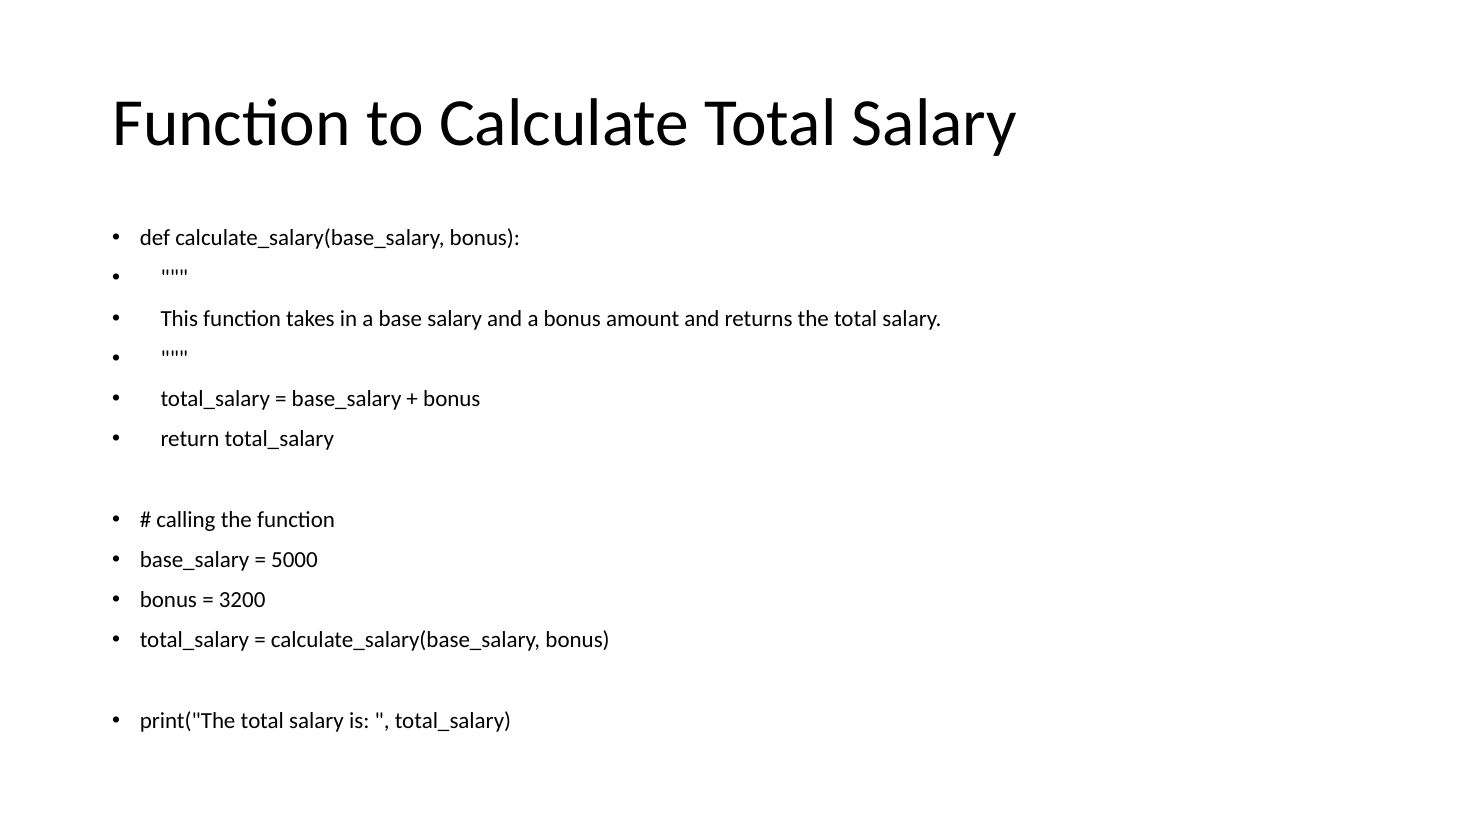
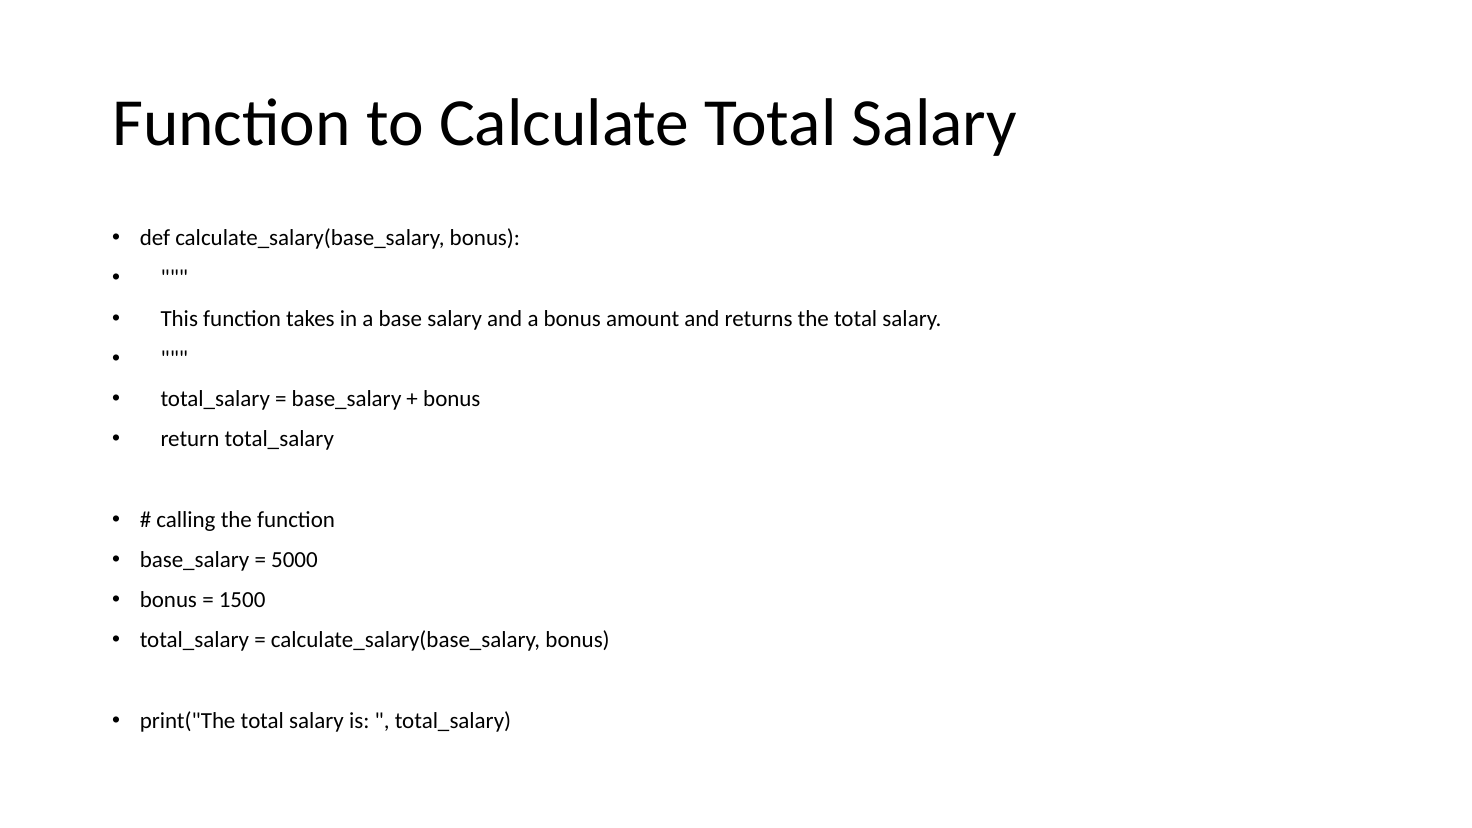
3200: 3200 -> 1500 (242, 600)
